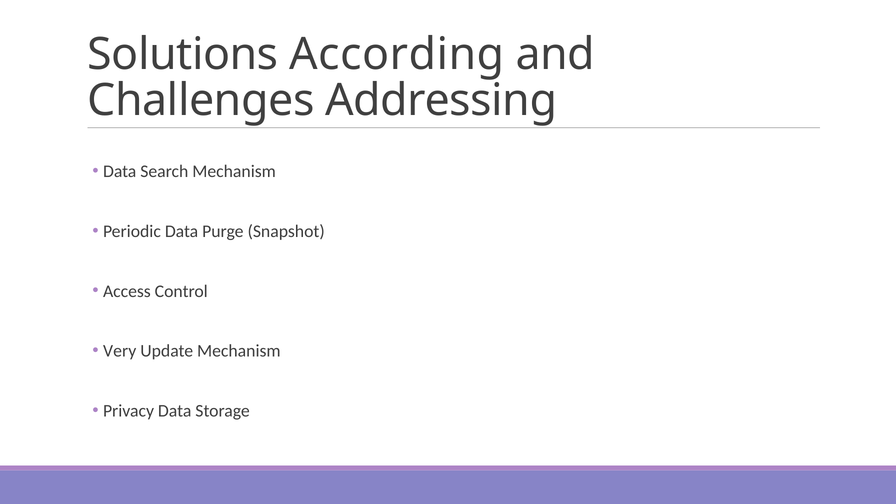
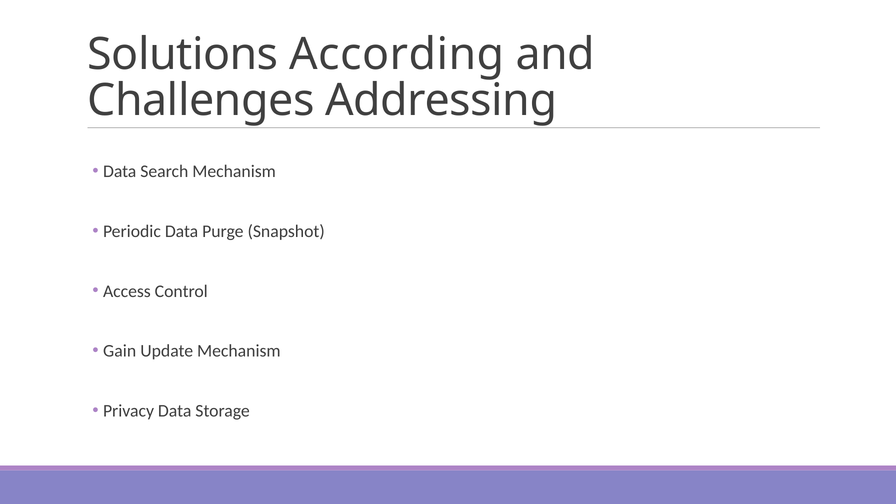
Very: Very -> Gain (120, 351)
